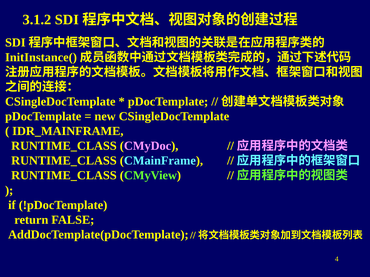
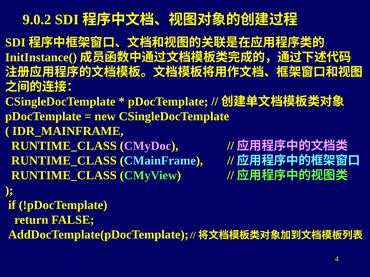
3.1.2: 3.1.2 -> 9.0.2 (37, 20)
